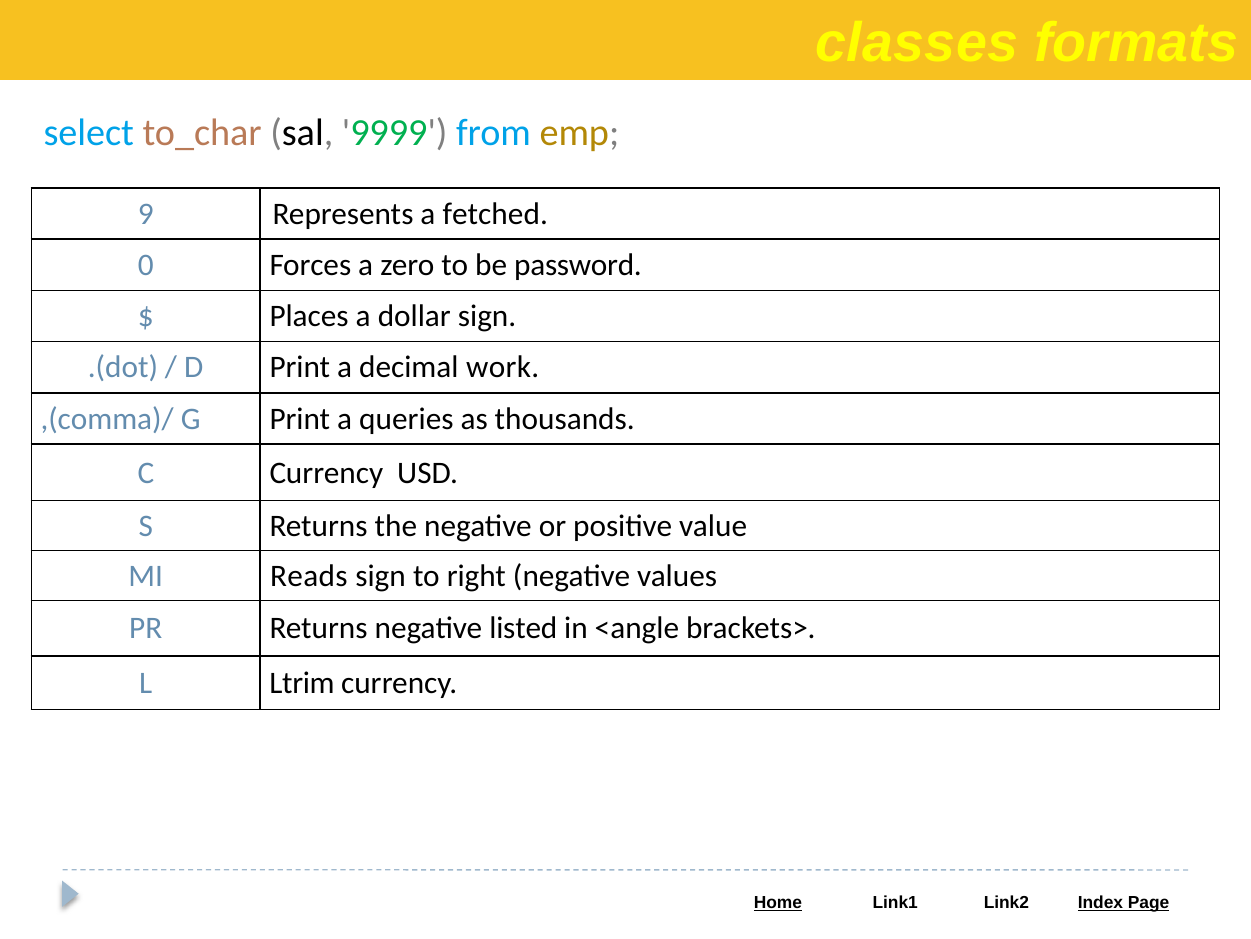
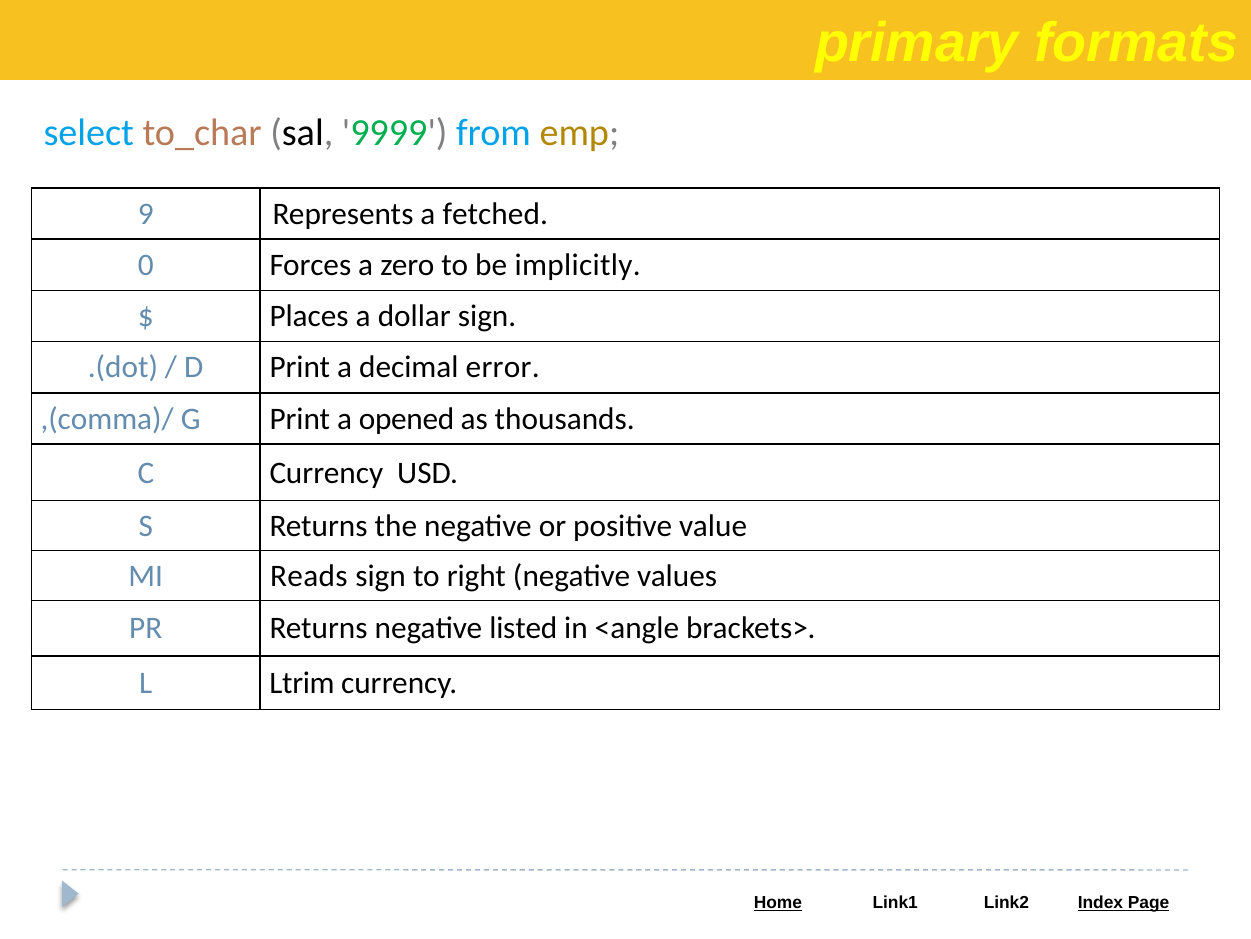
classes: classes -> primary (917, 43)
password: password -> implicitly (578, 265)
work: work -> error (503, 367)
queries: queries -> opened (407, 419)
